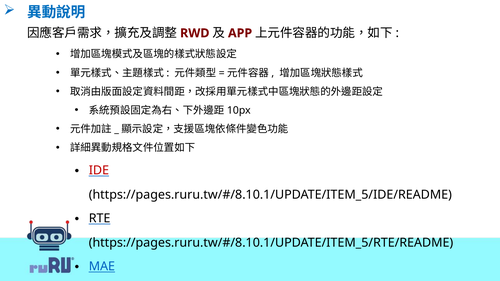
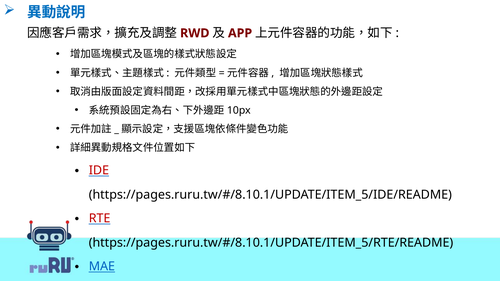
RTE colour: black -> red (100, 219)
